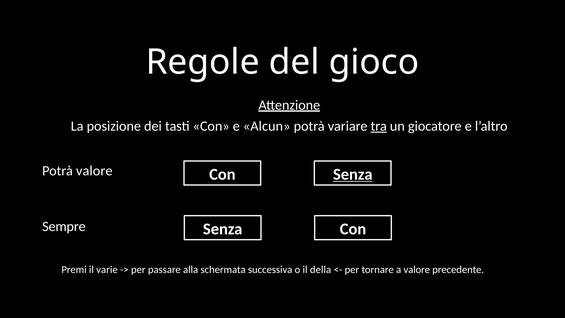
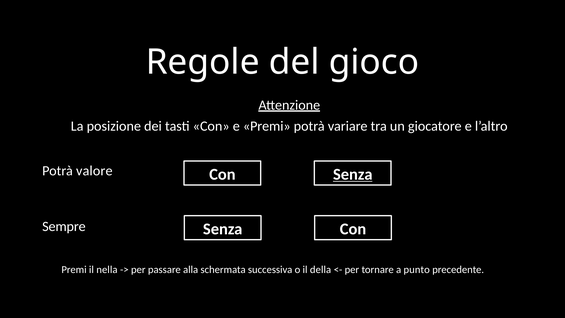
e Alcun: Alcun -> Premi (267, 126)
tra underline: present -> none (379, 126)
varie: varie -> nella (107, 269)
a valore: valore -> punto (417, 269)
